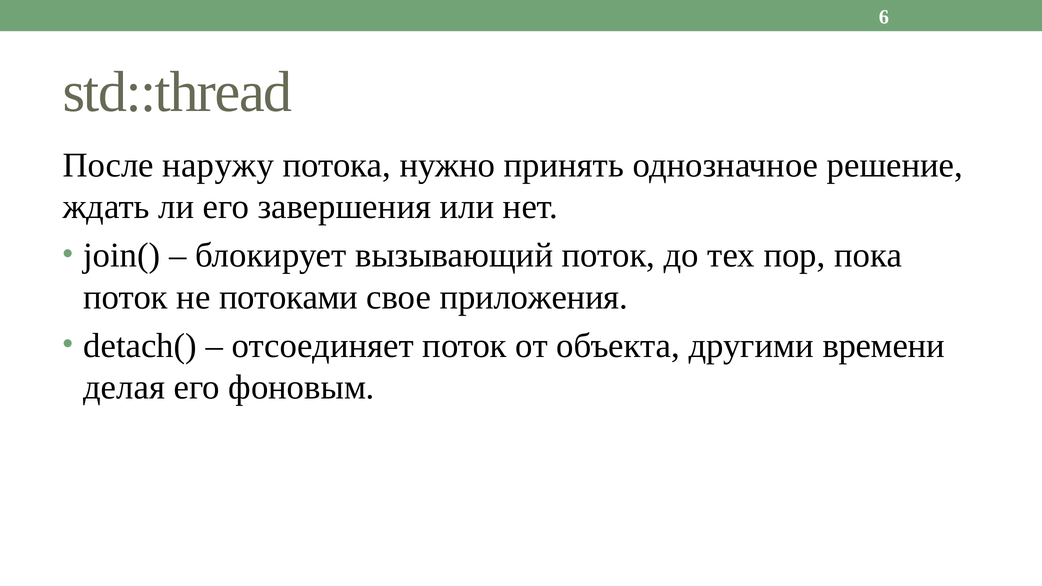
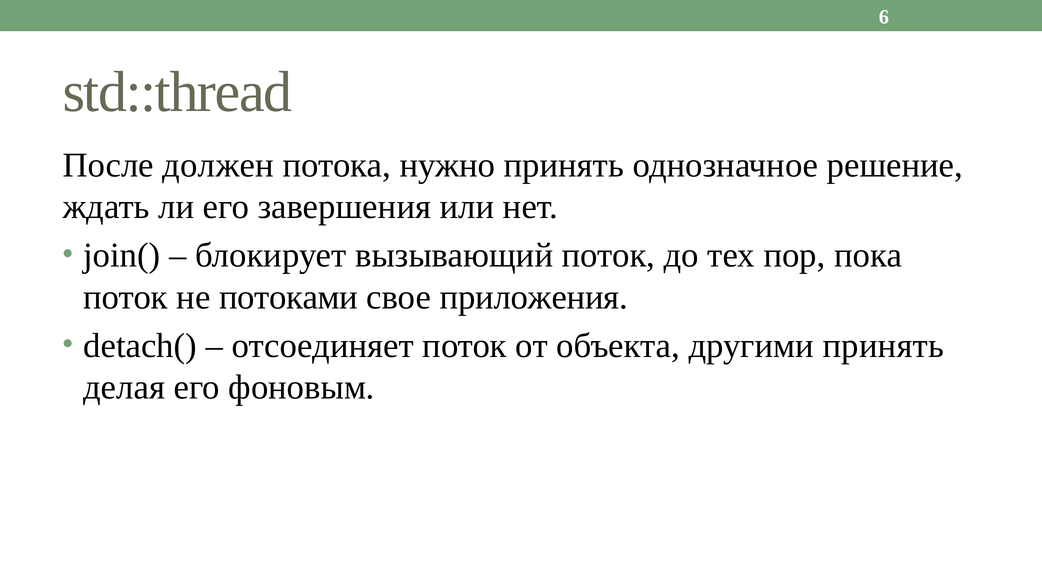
наружу: наружу -> должен (218, 165)
другими времени: времени -> принять (883, 346)
